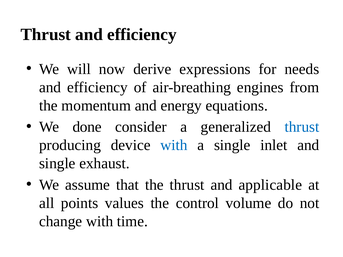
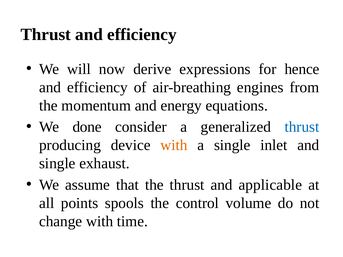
needs: needs -> hence (302, 69)
with colour: blue -> orange (174, 145)
values: values -> spools (124, 203)
